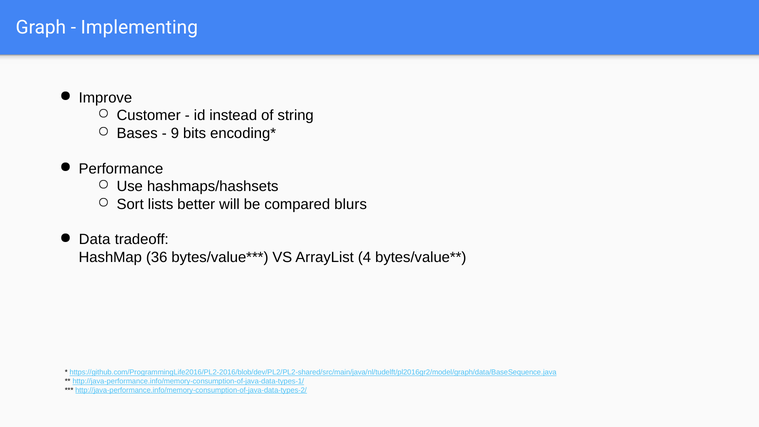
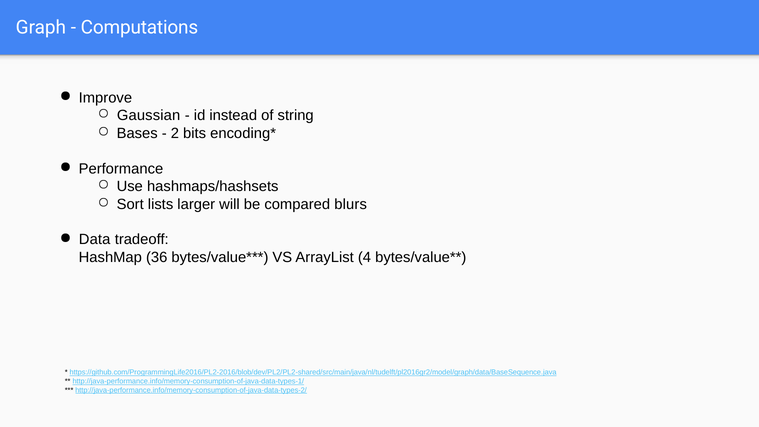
Implementing: Implementing -> Computations (139, 28)
Customer: Customer -> Gaussian (149, 116)
9: 9 -> 2 (175, 133)
better: better -> larger (196, 204)
